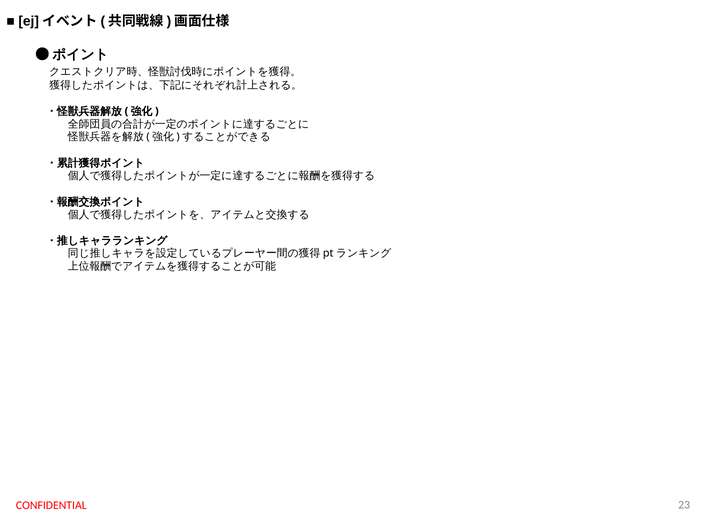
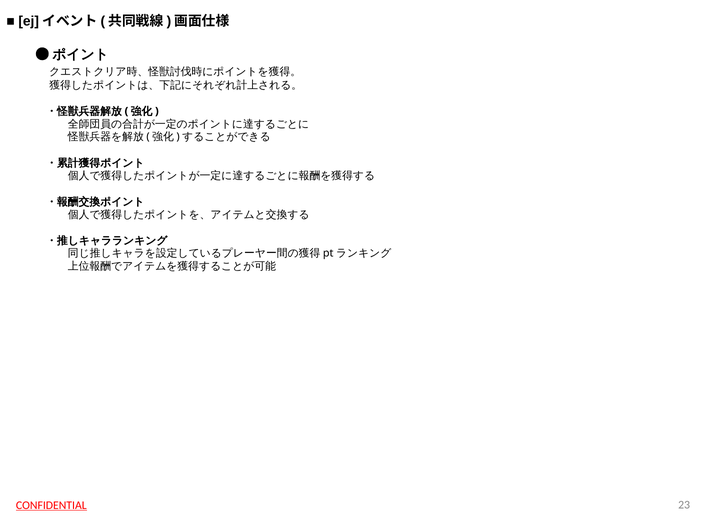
CONFIDENTIAL underline: none -> present (51, 506)
